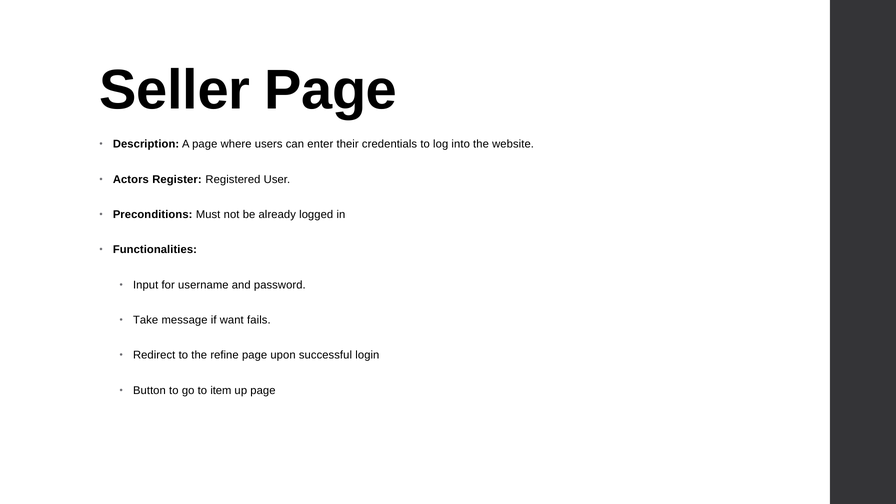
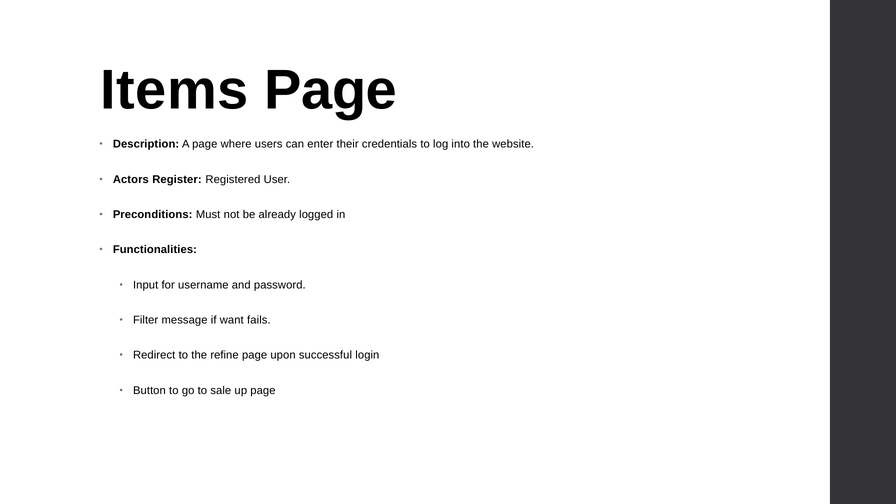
Seller: Seller -> Items (174, 90)
Take: Take -> Filter (146, 320)
item: item -> sale (221, 390)
